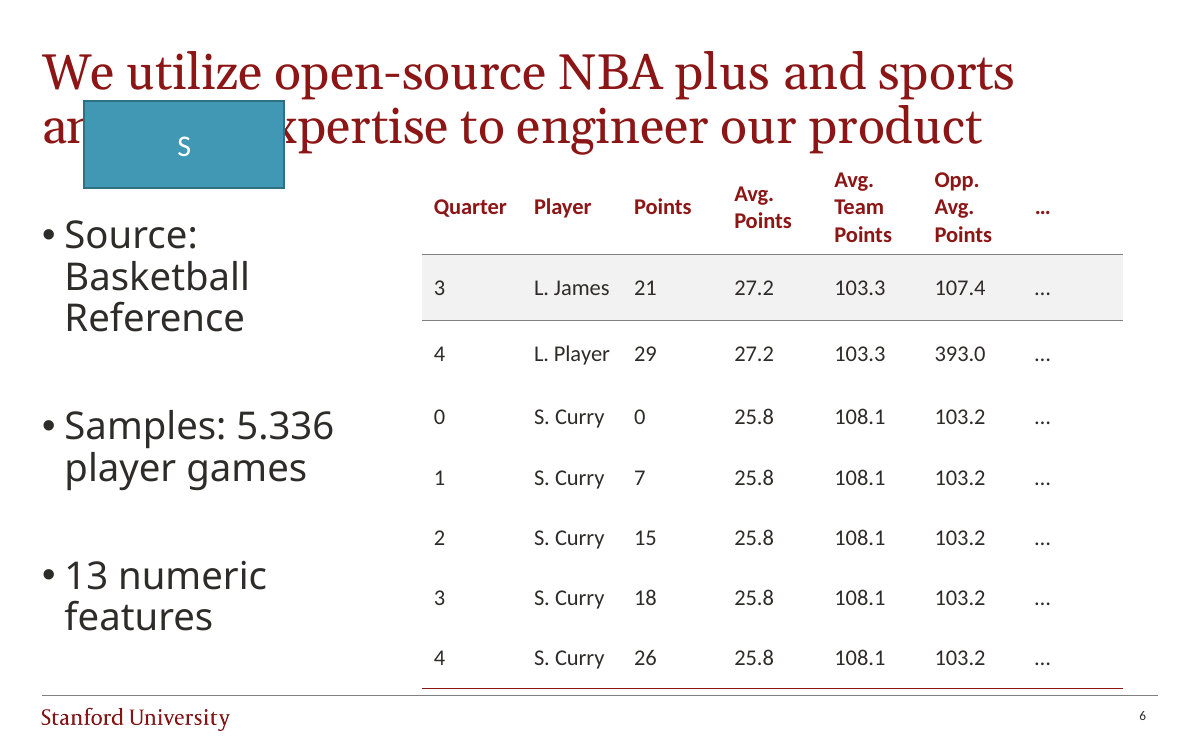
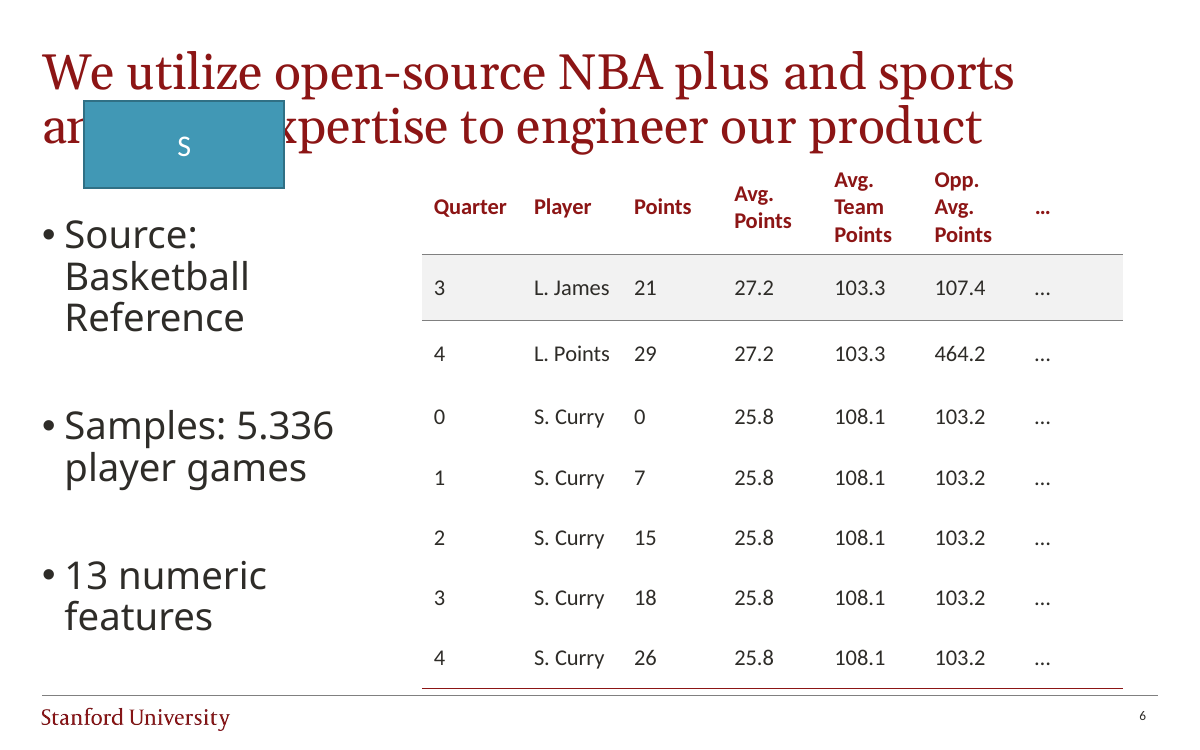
L Player: Player -> Points (582, 354)
393.0: 393.0 -> 464.2 (960, 354)
